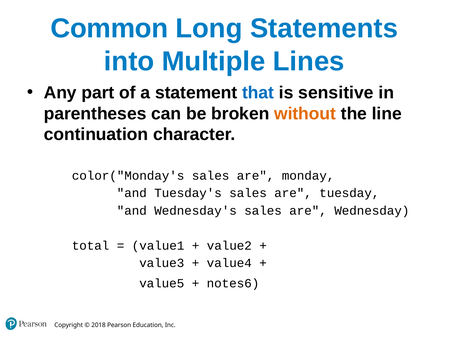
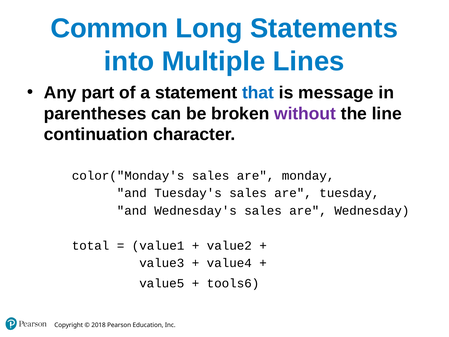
sensitive: sensitive -> message (336, 93)
without colour: orange -> purple (305, 113)
notes6: notes6 -> tools6 (233, 283)
